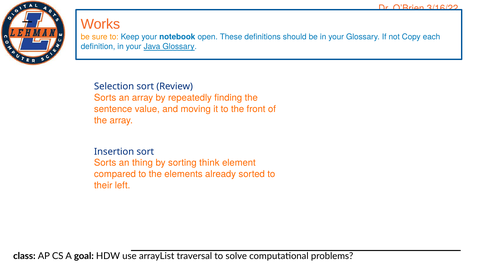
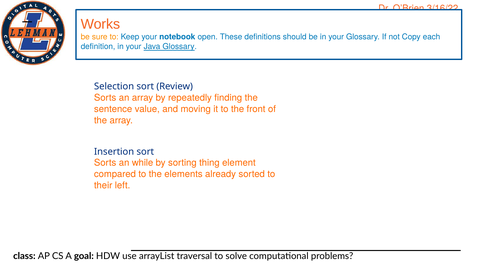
thing: thing -> while (143, 163)
think: think -> thing (209, 163)
